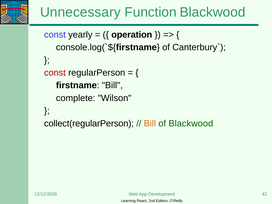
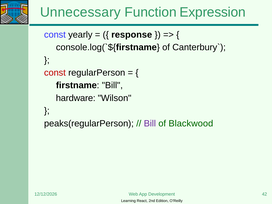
Function Blackwood: Blackwood -> Expression (213, 12)
operation: operation -> response (132, 35)
complete: complete -> hardware (76, 98)
collect(regularPerson: collect(regularPerson -> peaks(regularPerson (89, 123)
Bill colour: orange -> purple (150, 123)
